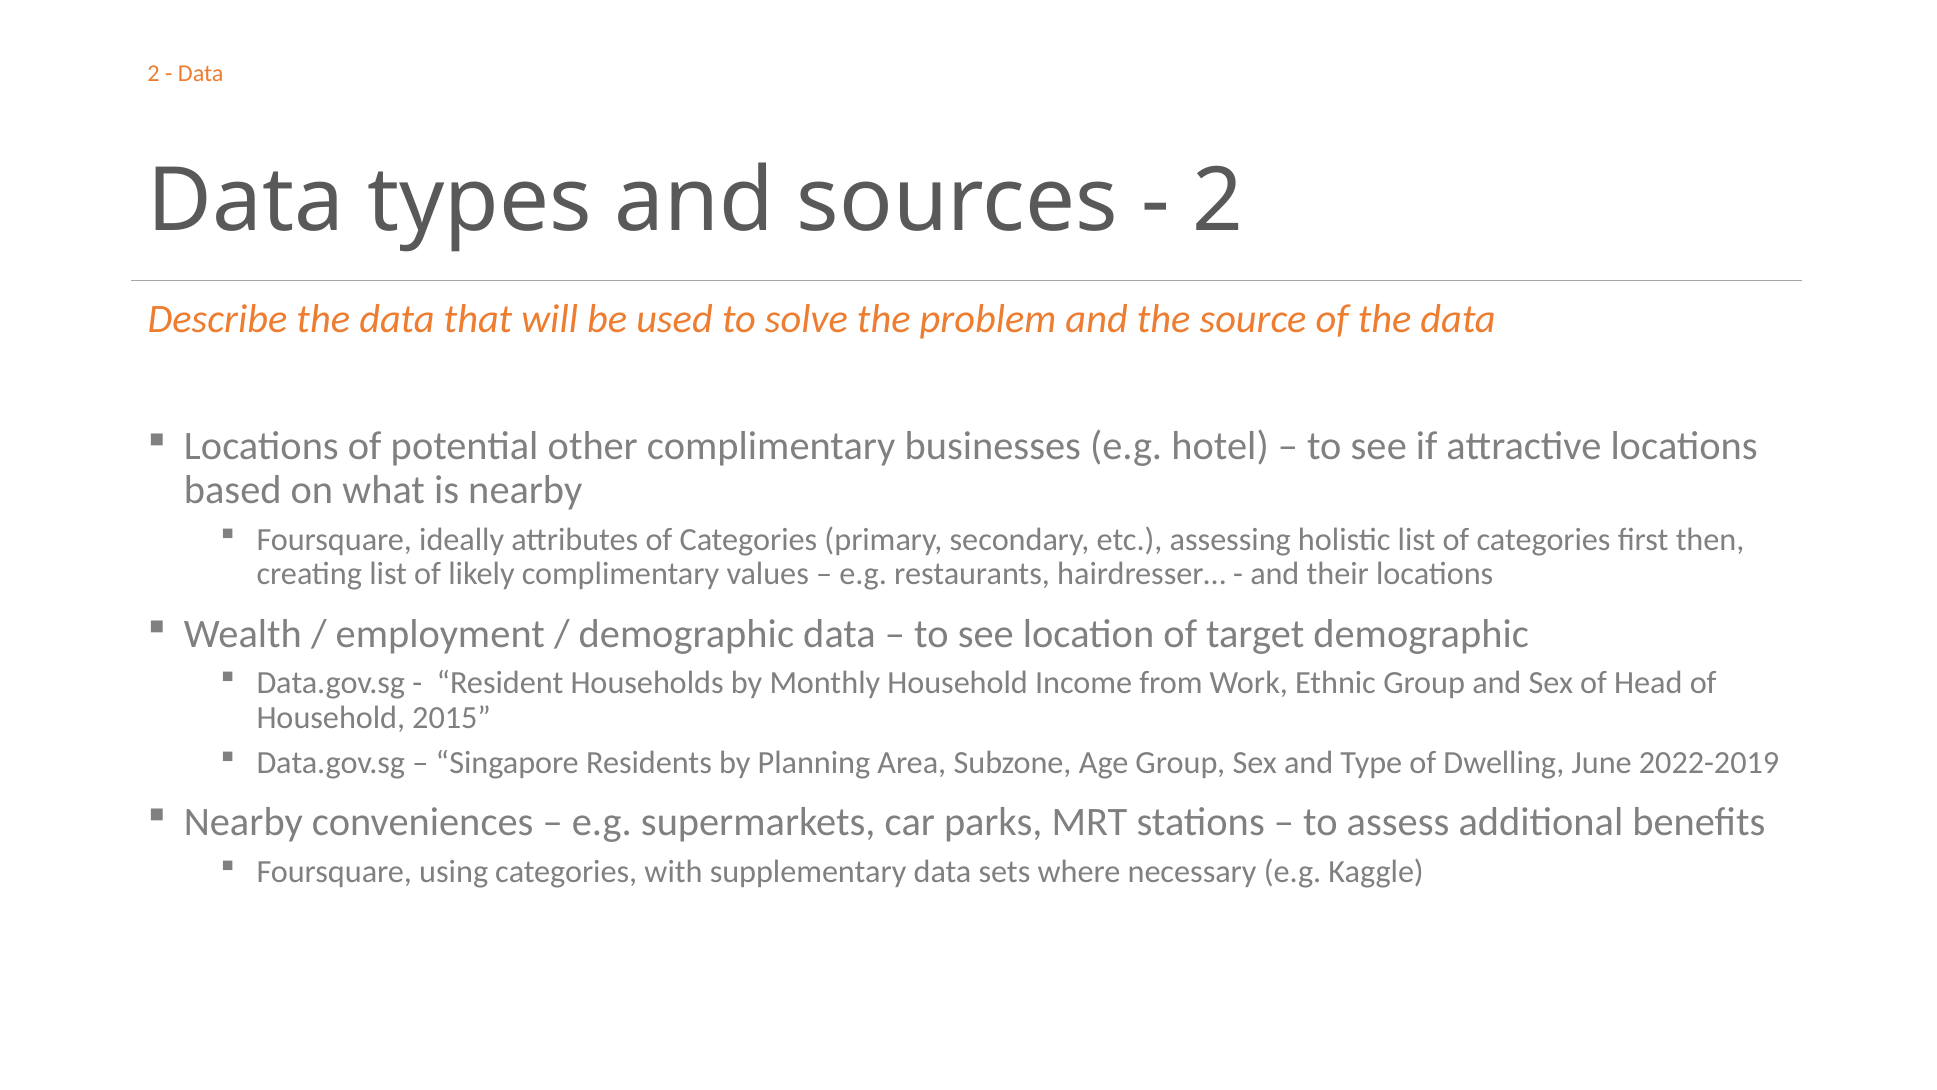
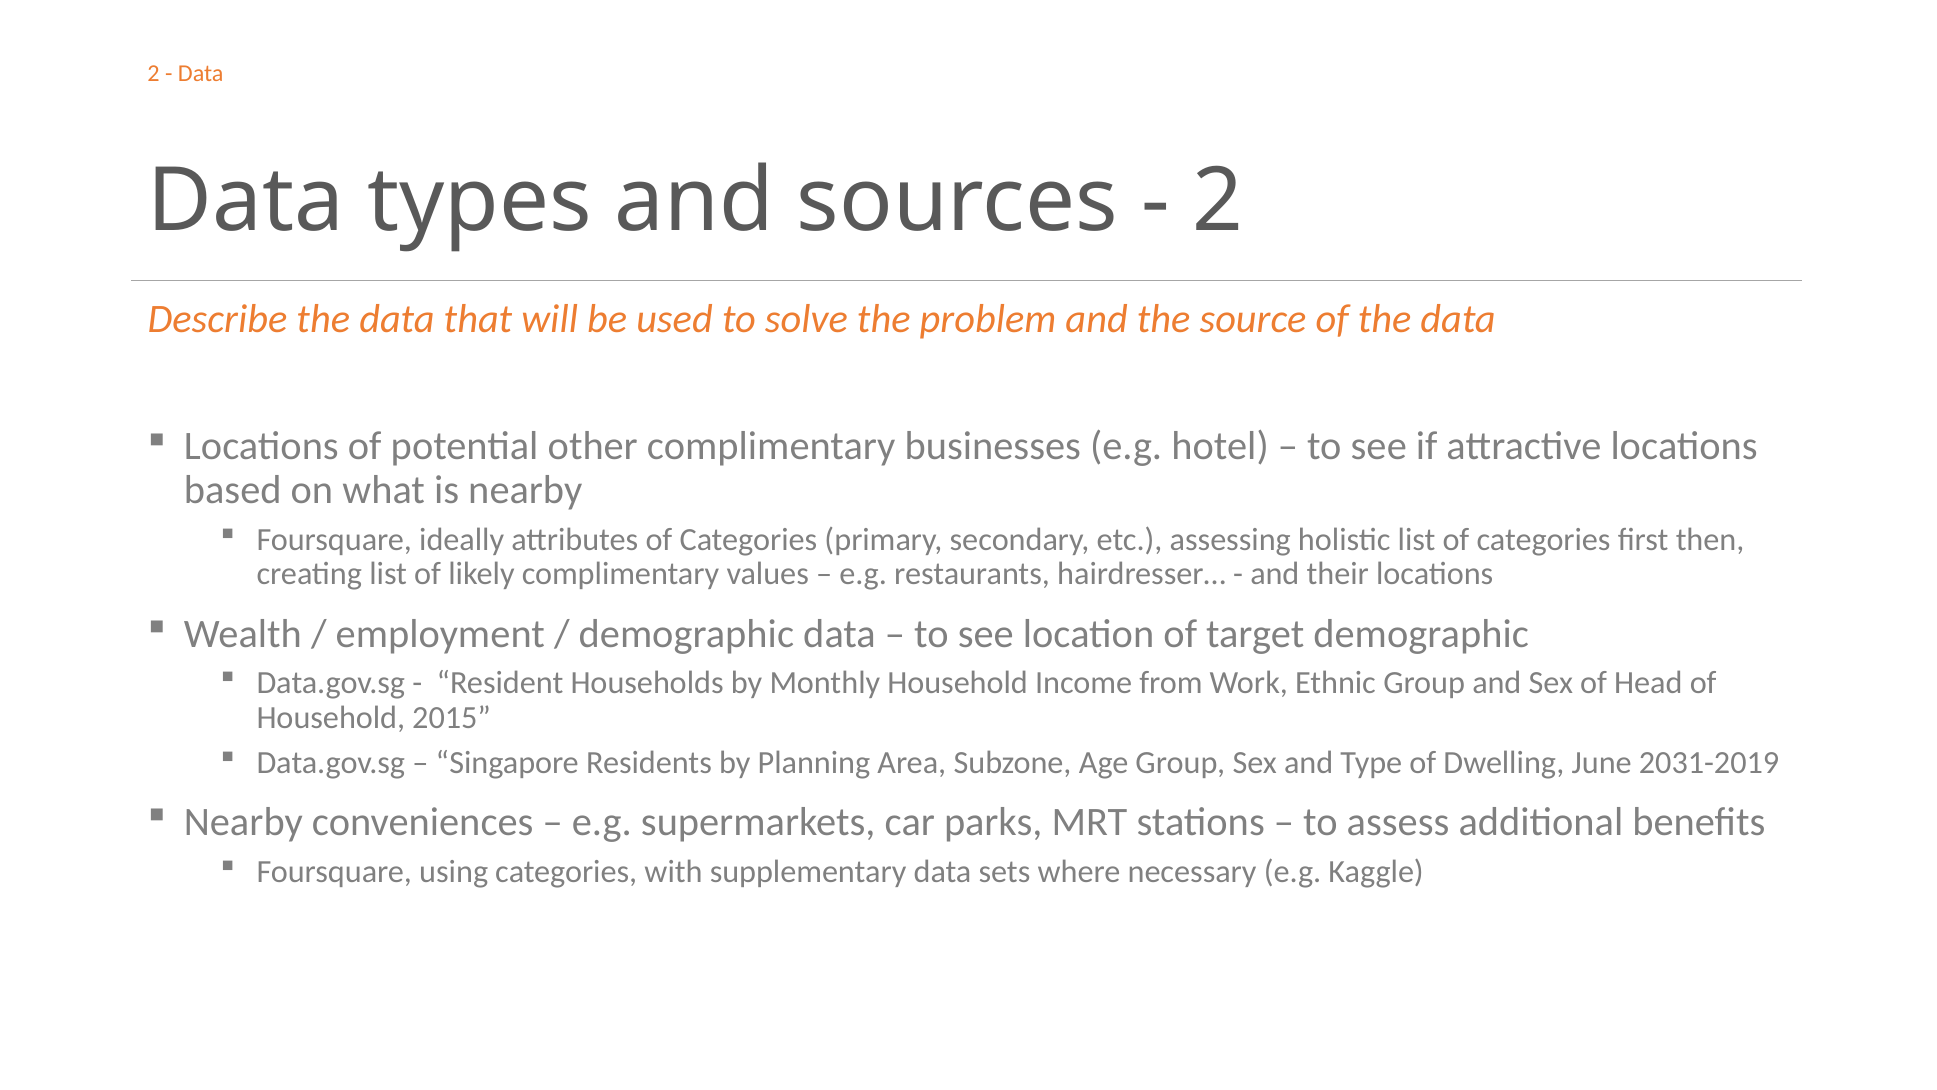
2022-2019: 2022-2019 -> 2031-2019 (1709, 763)
